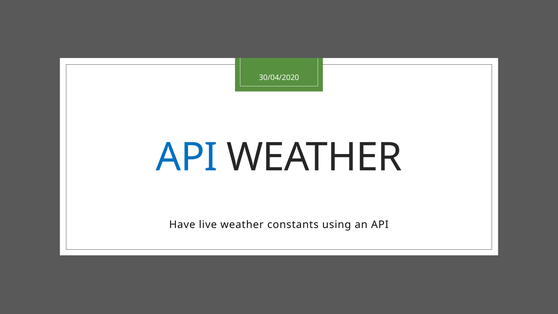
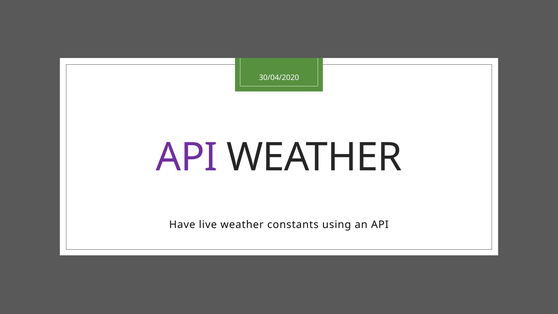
API colour: blue -> purple (187, 157)
